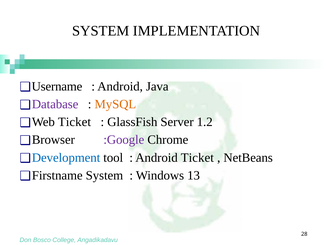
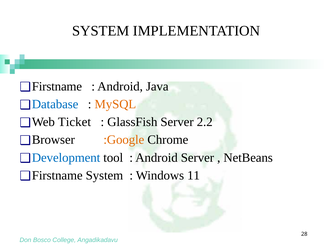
Username: Username -> Firstname (57, 86)
Database colour: purple -> blue (55, 104)
1.2: 1.2 -> 2.2 (205, 122)
:Google colour: purple -> orange (124, 140)
Android Ticket: Ticket -> Server (197, 158)
13: 13 -> 11 (194, 176)
